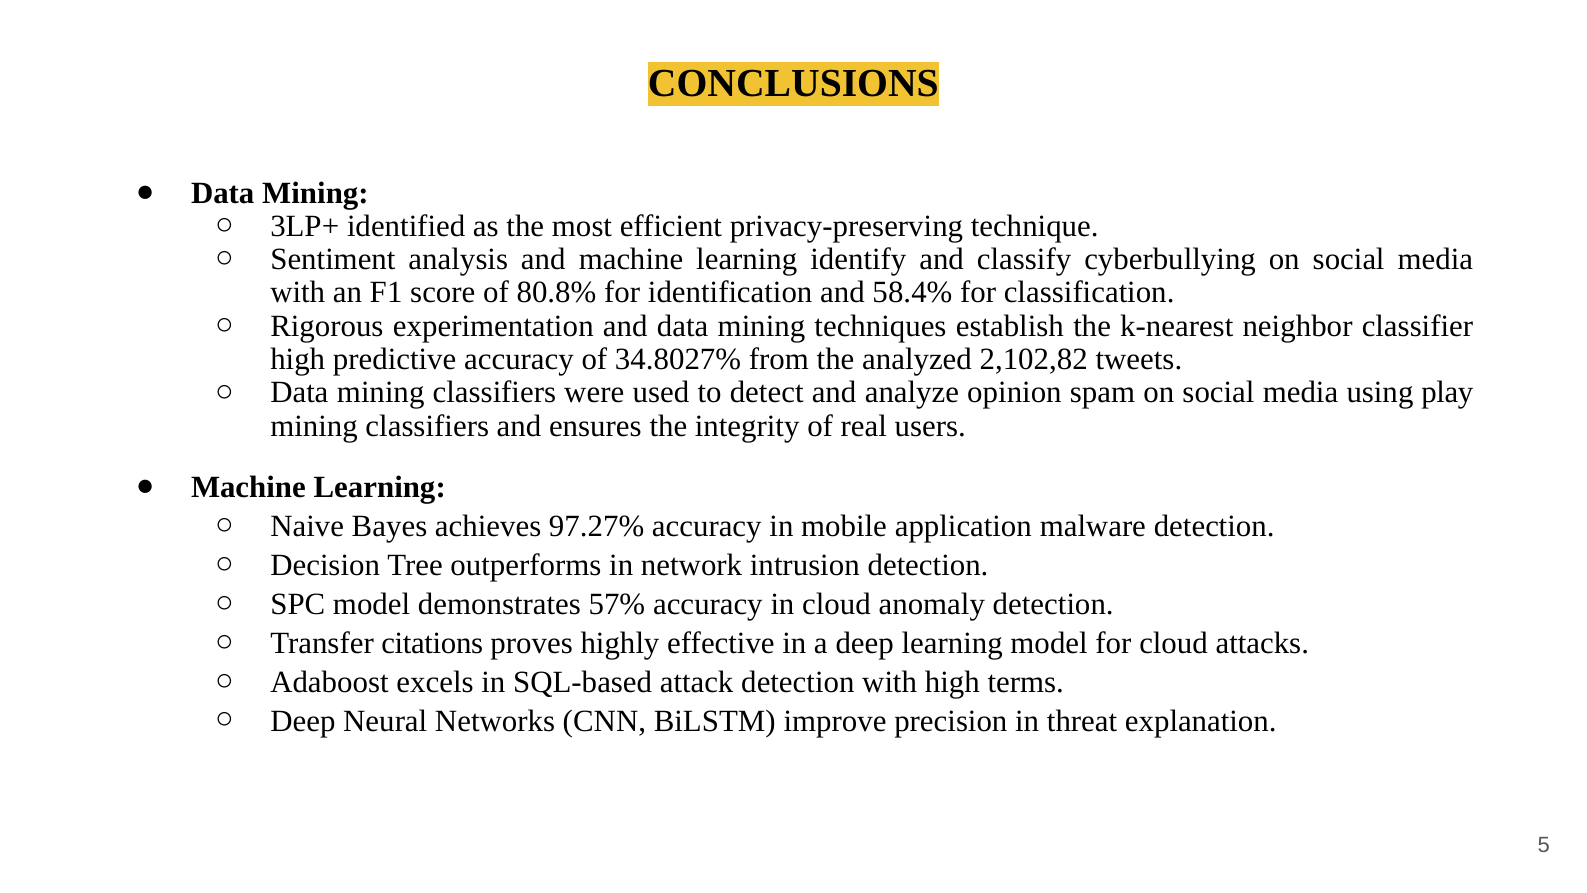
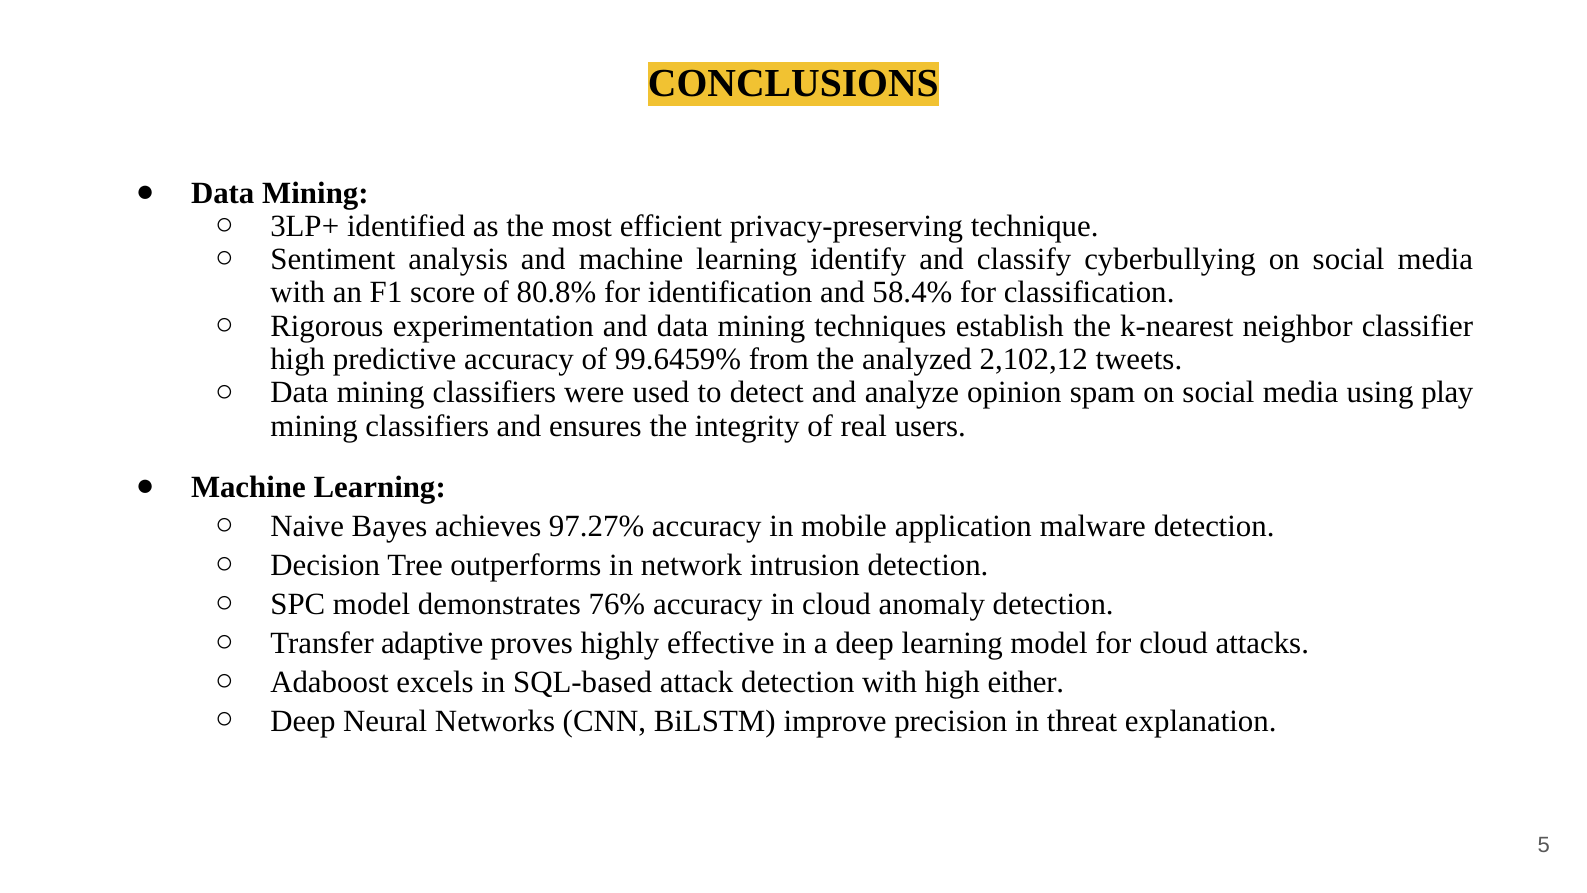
34.8027%: 34.8027% -> 99.6459% (678, 359)
2,102,82: 2,102,82 -> 2,102,12 (1034, 359)
57%: 57% -> 76% (617, 604)
citations: citations -> adaptive (432, 643)
terms: terms -> either (1026, 682)
